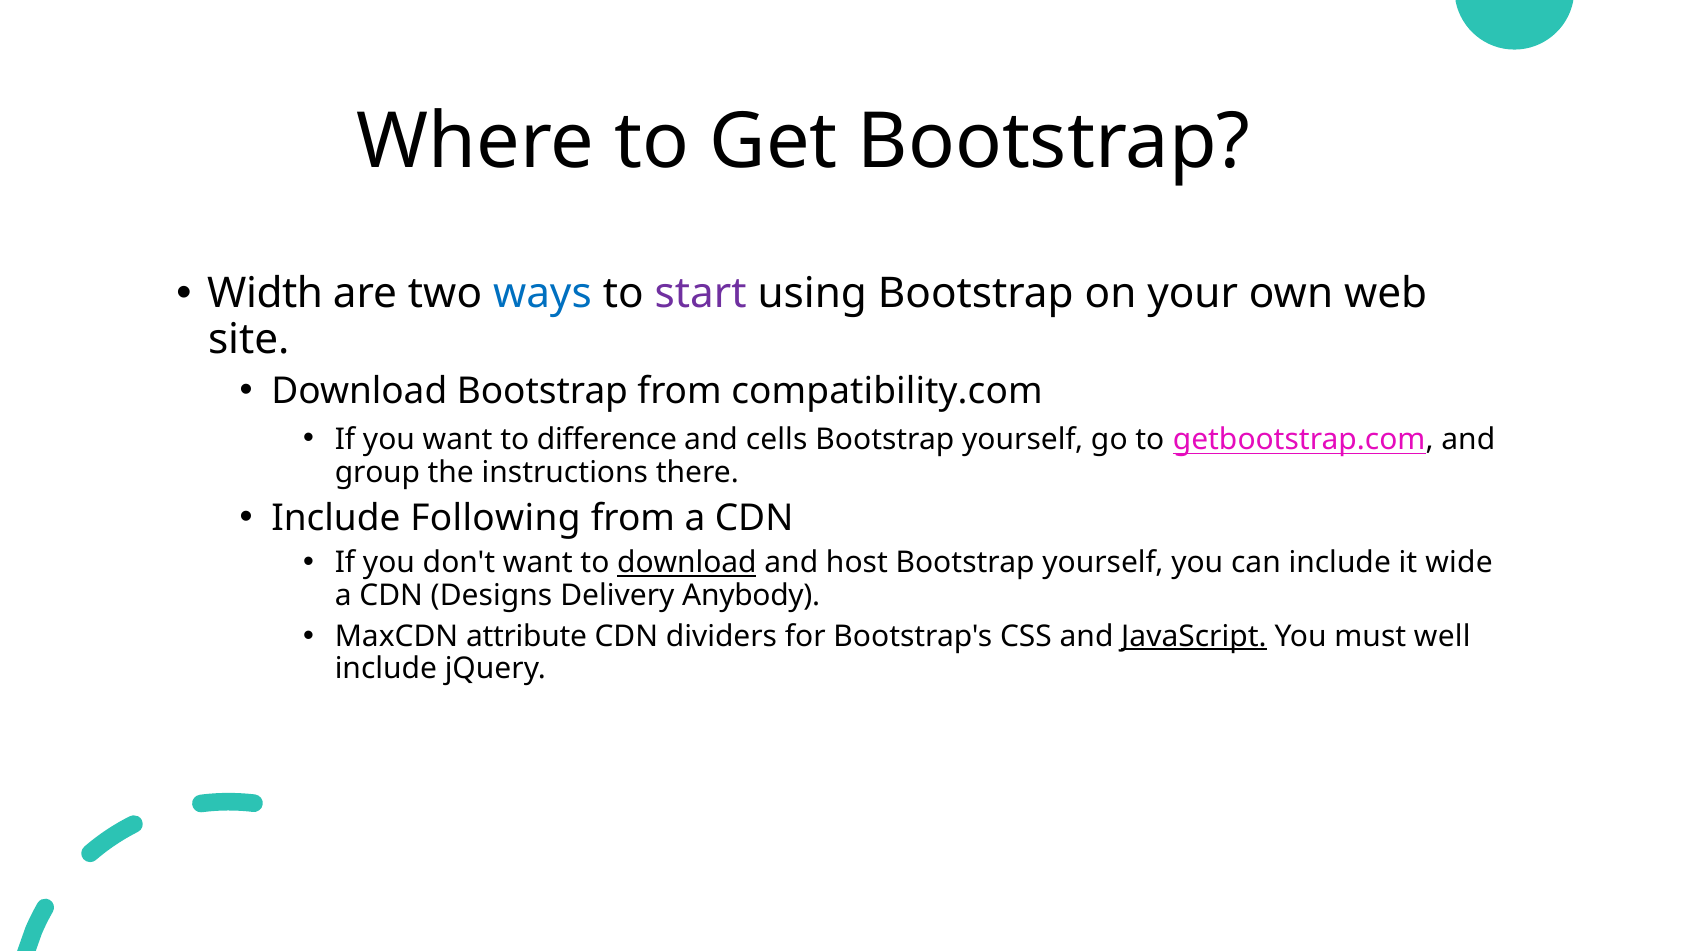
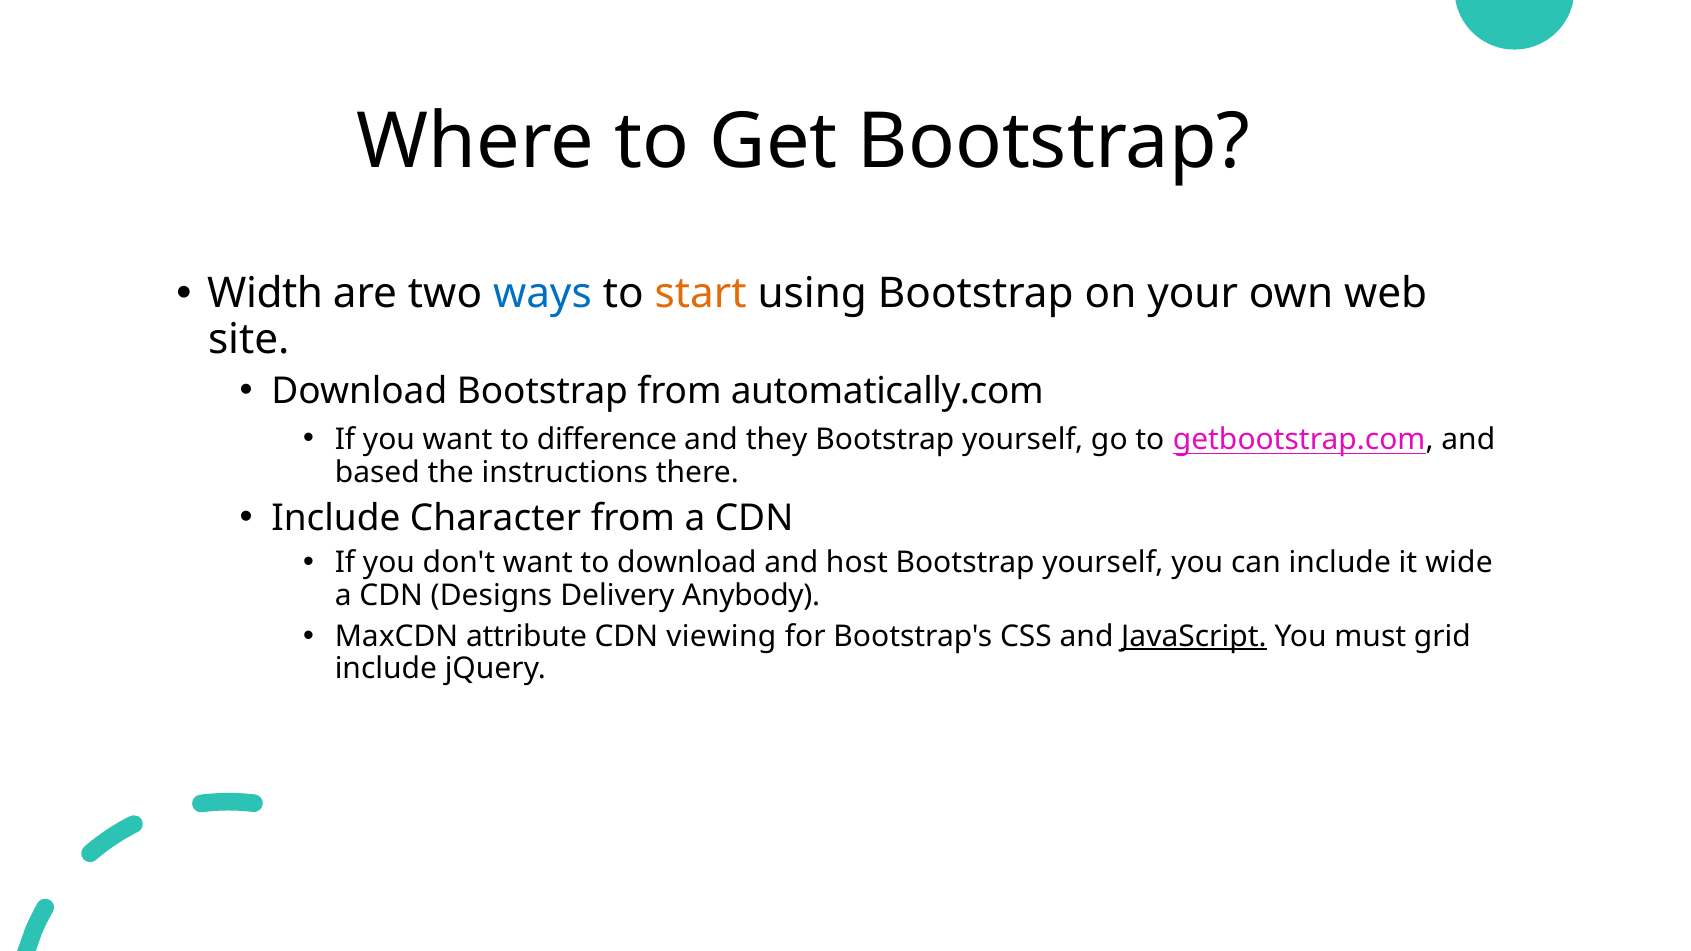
start colour: purple -> orange (701, 294)
compatibility.com: compatibility.com -> automatically.com (887, 391)
cells: cells -> they (777, 440)
group: group -> based (377, 473)
Following: Following -> Character (496, 518)
download underline: present -> none (687, 563)
dividers: dividers -> viewing (721, 636)
well: well -> grid (1442, 636)
